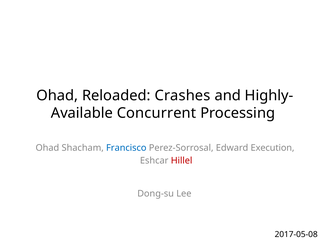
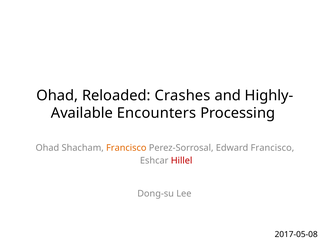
Concurrent: Concurrent -> Encounters (157, 113)
Francisco colour: blue -> orange (126, 148)
Edward Execution: Execution -> Francisco (272, 148)
